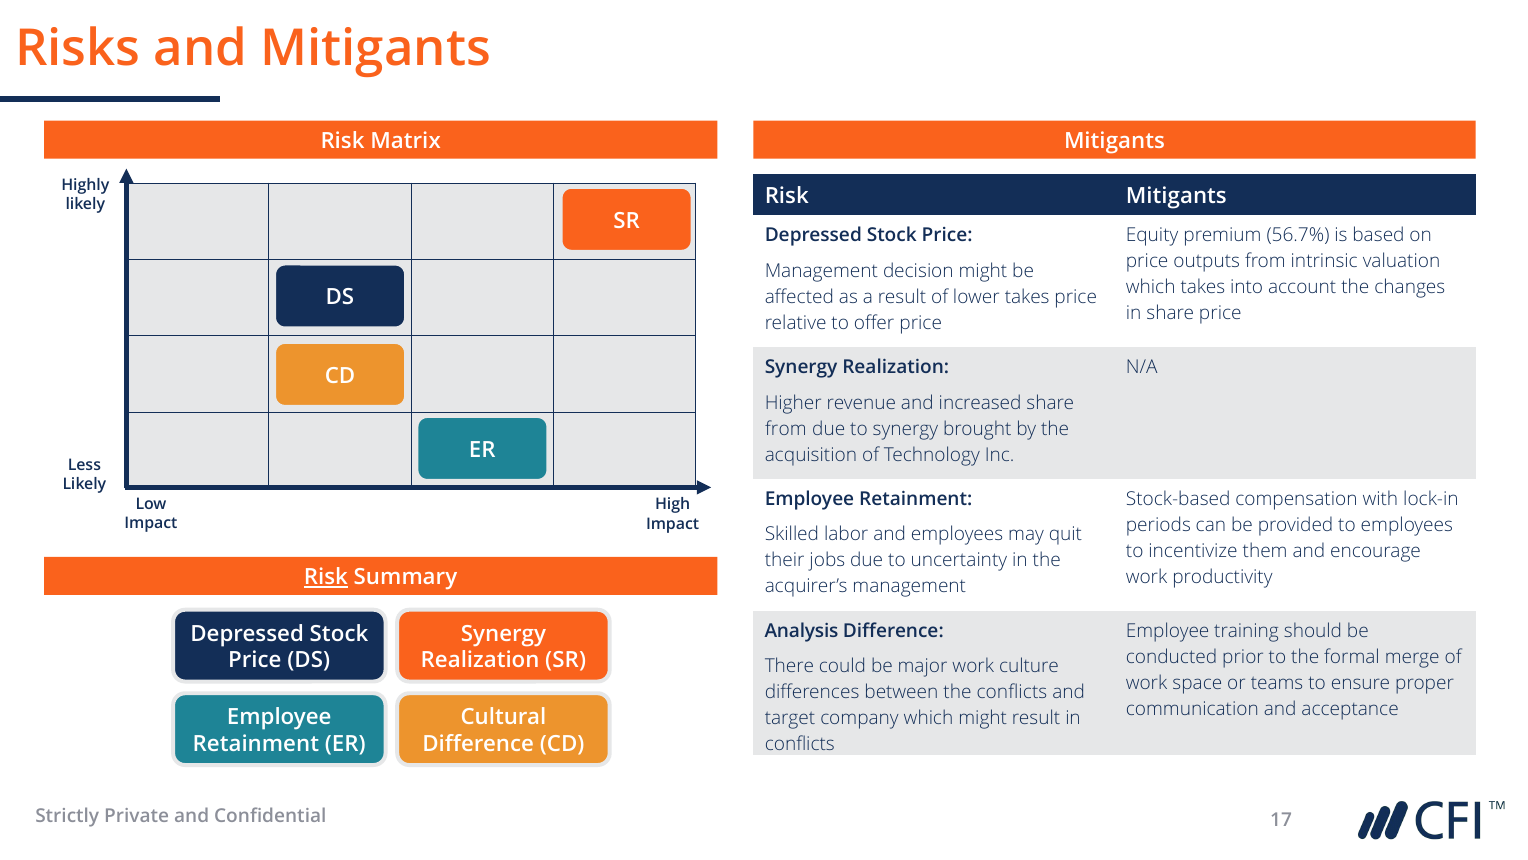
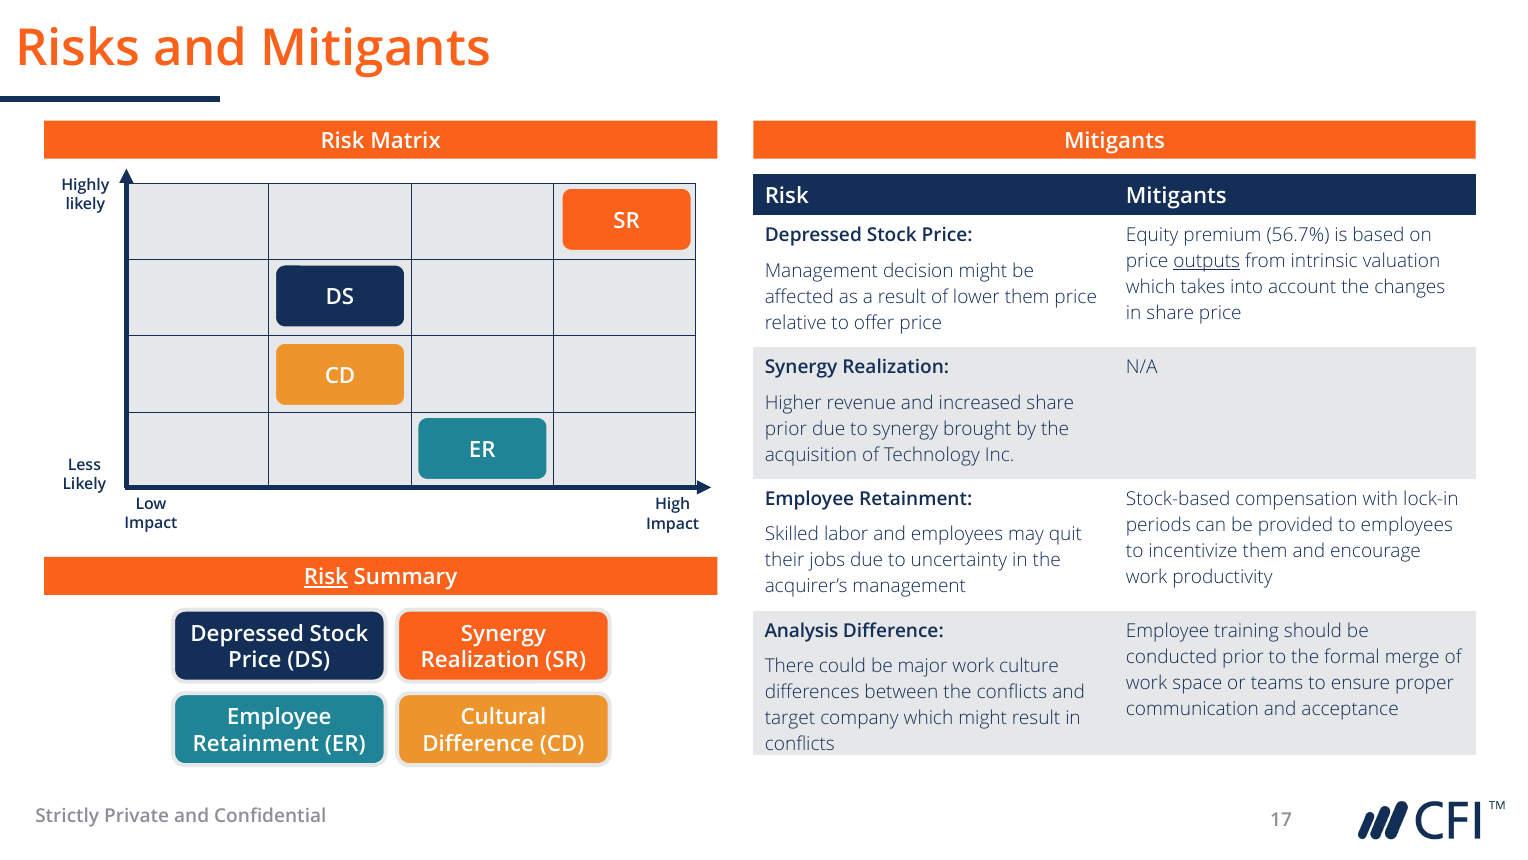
outputs underline: none -> present (1207, 261)
lower takes: takes -> them (1027, 297)
from: from -> prior (786, 428)
